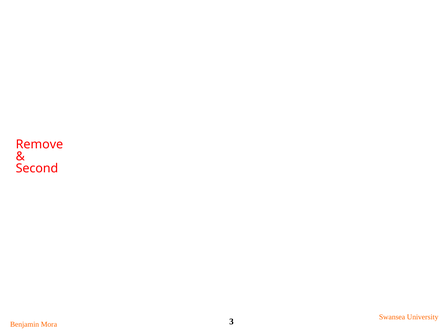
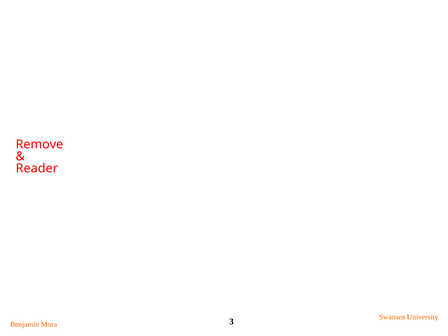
Second: Second -> Reader (37, 168)
